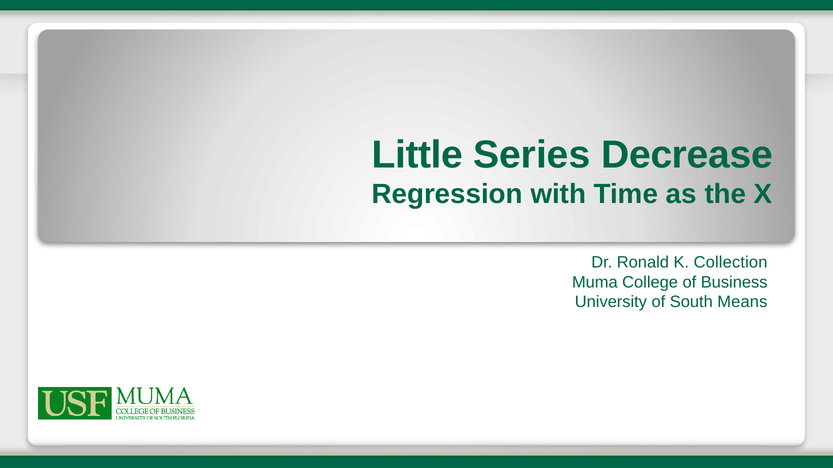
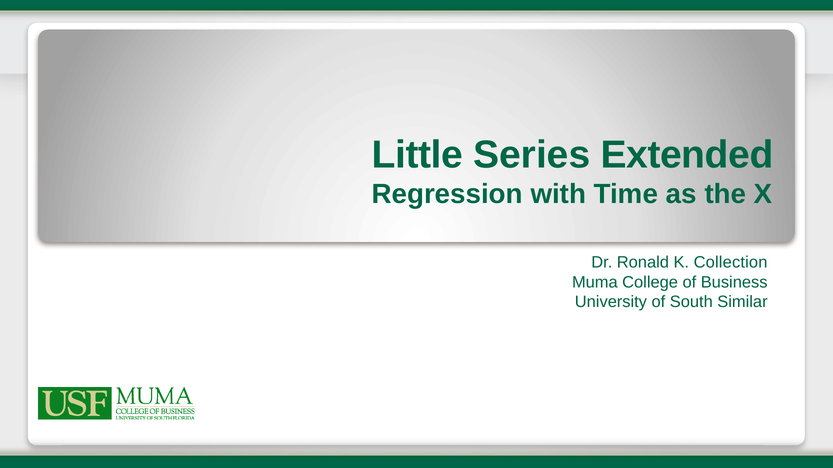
Decrease: Decrease -> Extended (687, 155)
Means: Means -> Similar (742, 302)
